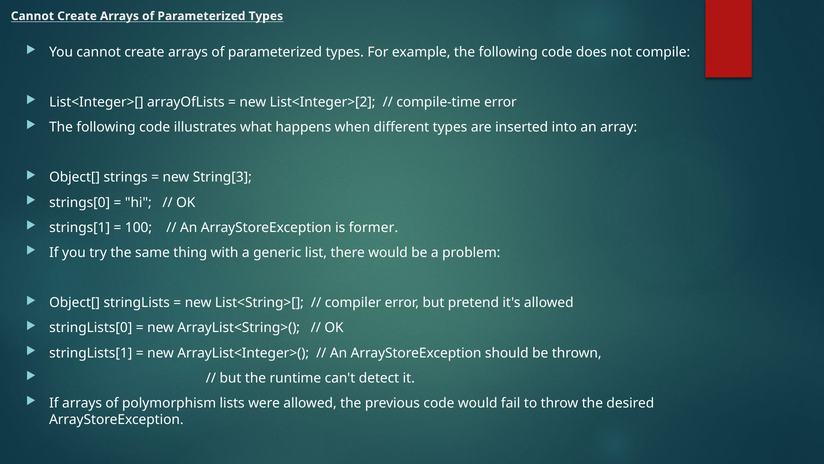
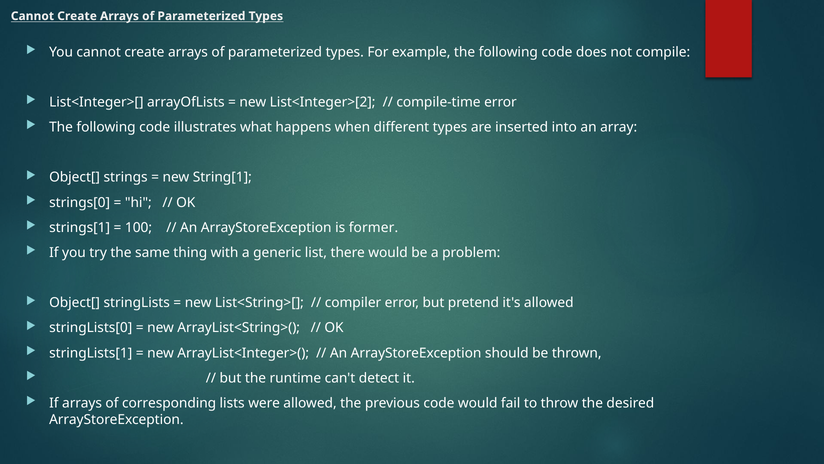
String[3: String[3 -> String[1 (222, 177)
polymorphism: polymorphism -> corresponding (169, 403)
